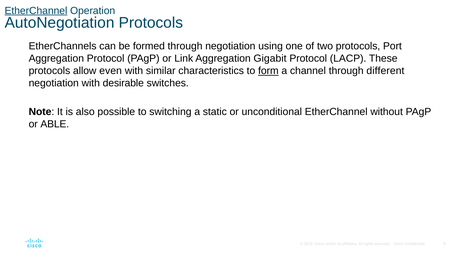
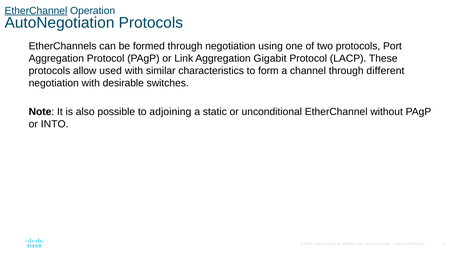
even: even -> used (111, 71)
form underline: present -> none (268, 71)
switching: switching -> adjoining (170, 112)
ABLE: ABLE -> INTO (55, 124)
